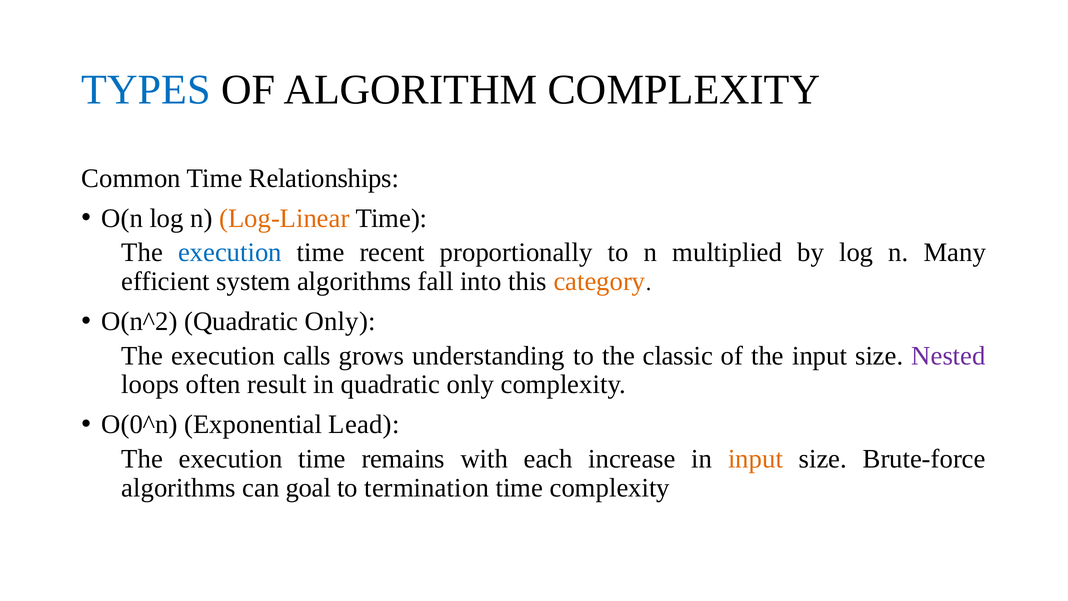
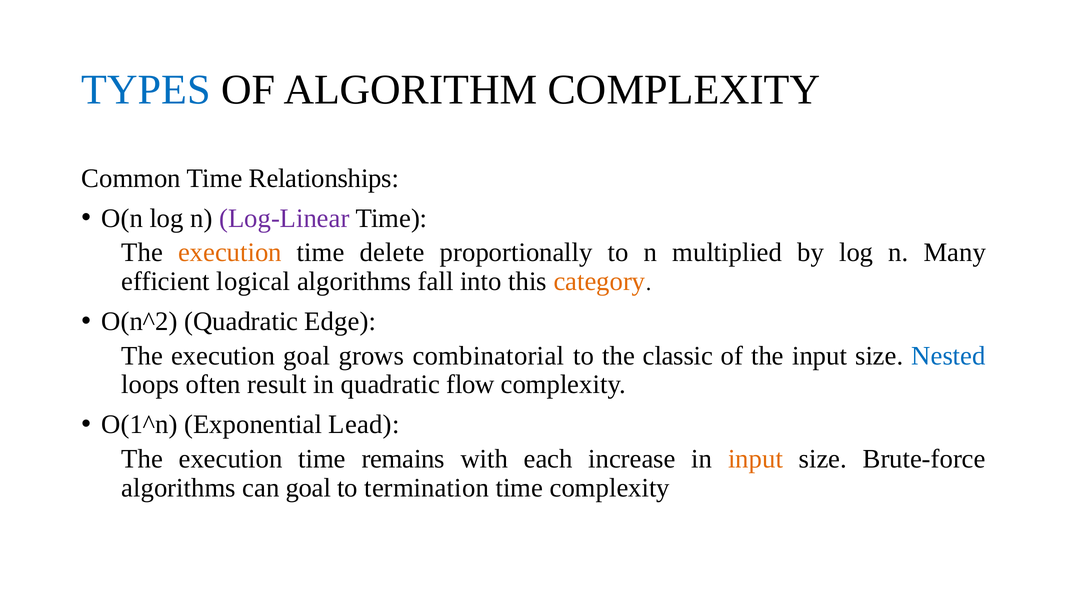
Log-Linear colour: orange -> purple (284, 218)
execution colour: blue -> orange (230, 253)
recent: recent -> delete (392, 253)
system: system -> logical (253, 281)
O(n^2 Quadratic Only: Only -> Edge (340, 321)
execution calls: calls -> goal (307, 356)
understanding: understanding -> combinatorial (488, 356)
Nested colour: purple -> blue (949, 356)
in quadratic only: only -> flow (471, 384)
O(0^n: O(0^n -> O(1^n (140, 424)
